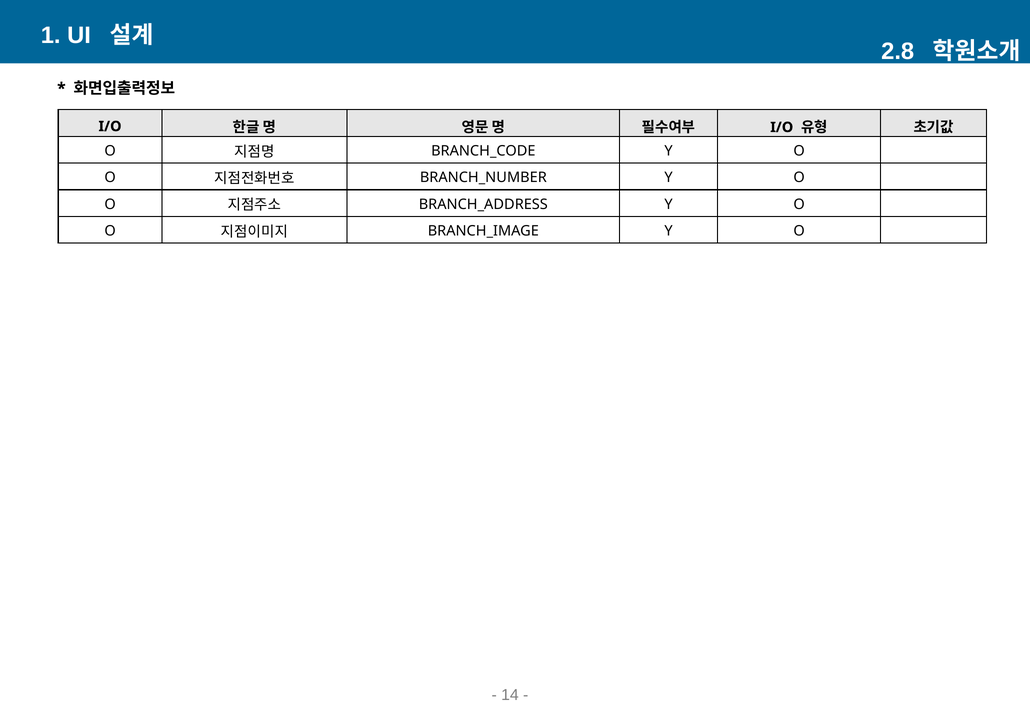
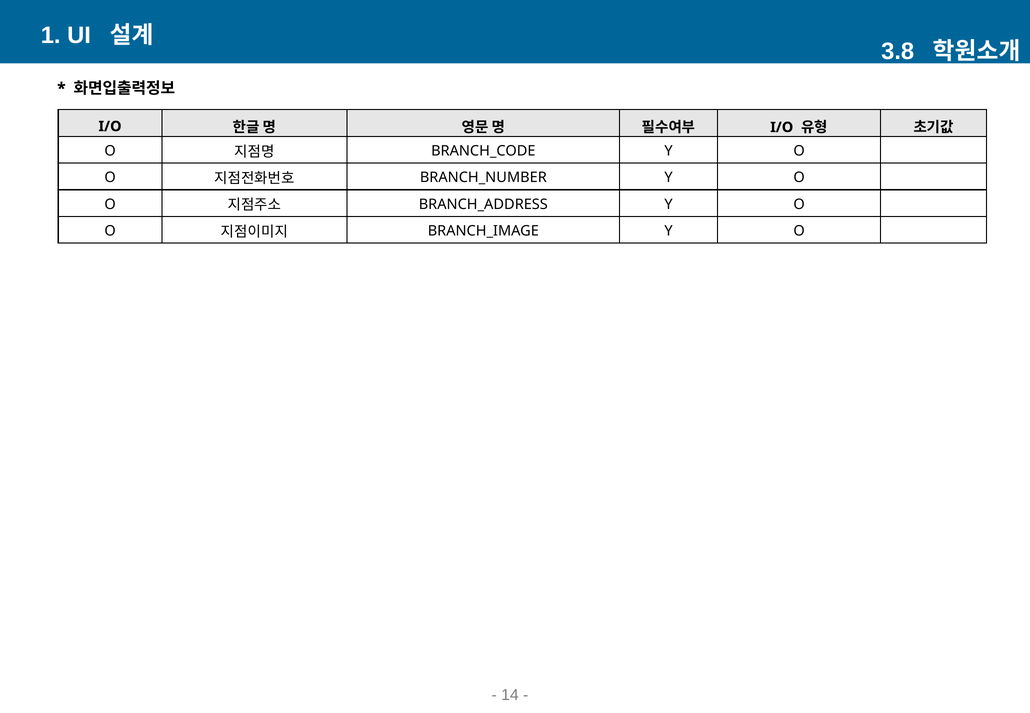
2.8: 2.8 -> 3.8 (898, 51)
